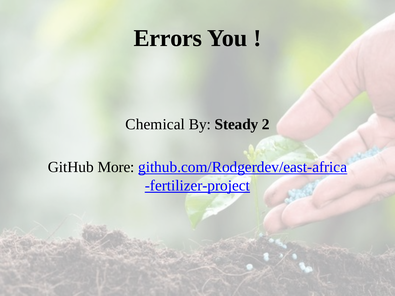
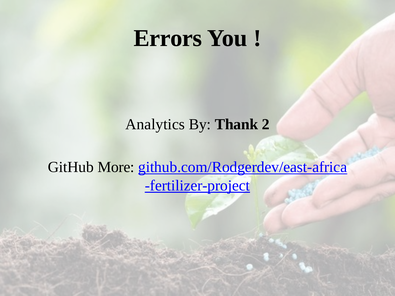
Chemical: Chemical -> Analytics (155, 124)
Steady: Steady -> Thank (236, 124)
